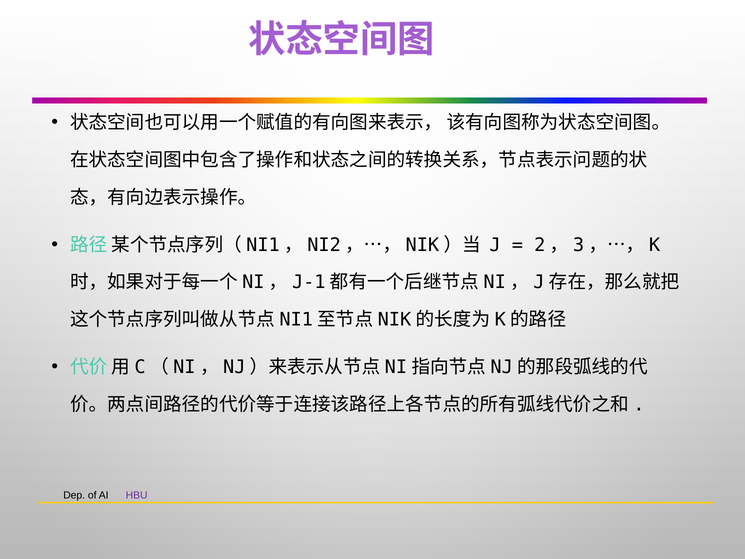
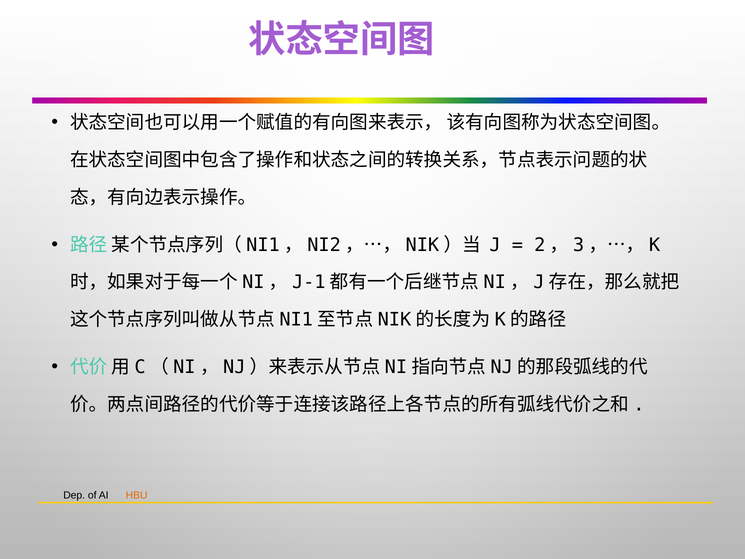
HBU colour: purple -> orange (137, 495)
